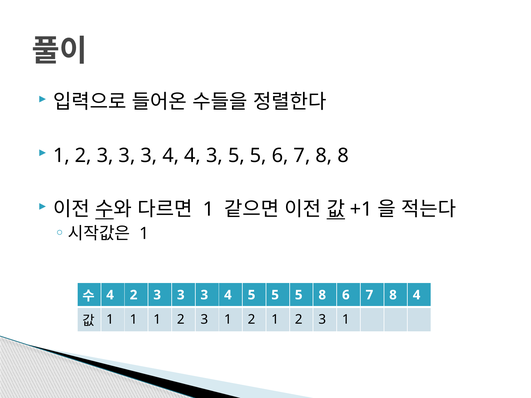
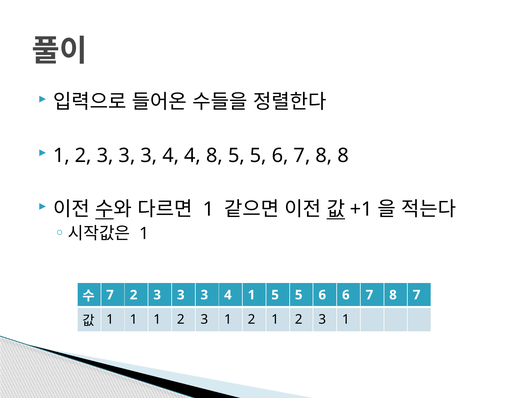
4 3: 3 -> 8 (215, 156)
4: 4 -> 7 (110, 295)
4 5: 5 -> 1 (252, 295)
8: 8 -> 6 (322, 295)
8 4: 4 -> 7 (417, 295)
